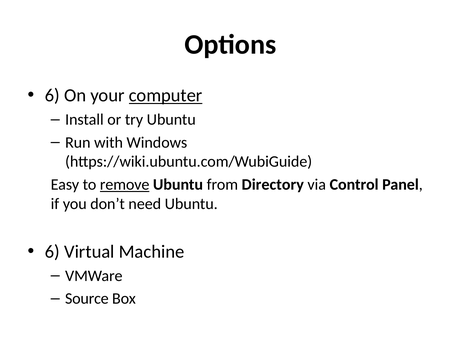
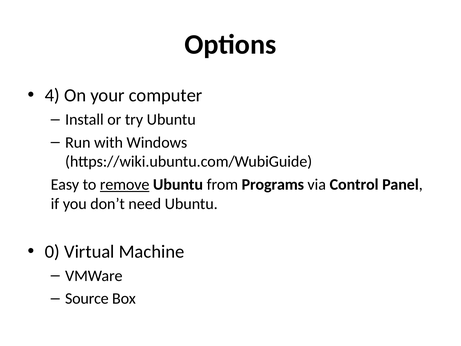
6: 6 -> 4 (52, 95)
computer underline: present -> none (166, 95)
Directory: Directory -> Programs (273, 184)
6: 6 -> 0 (52, 251)
